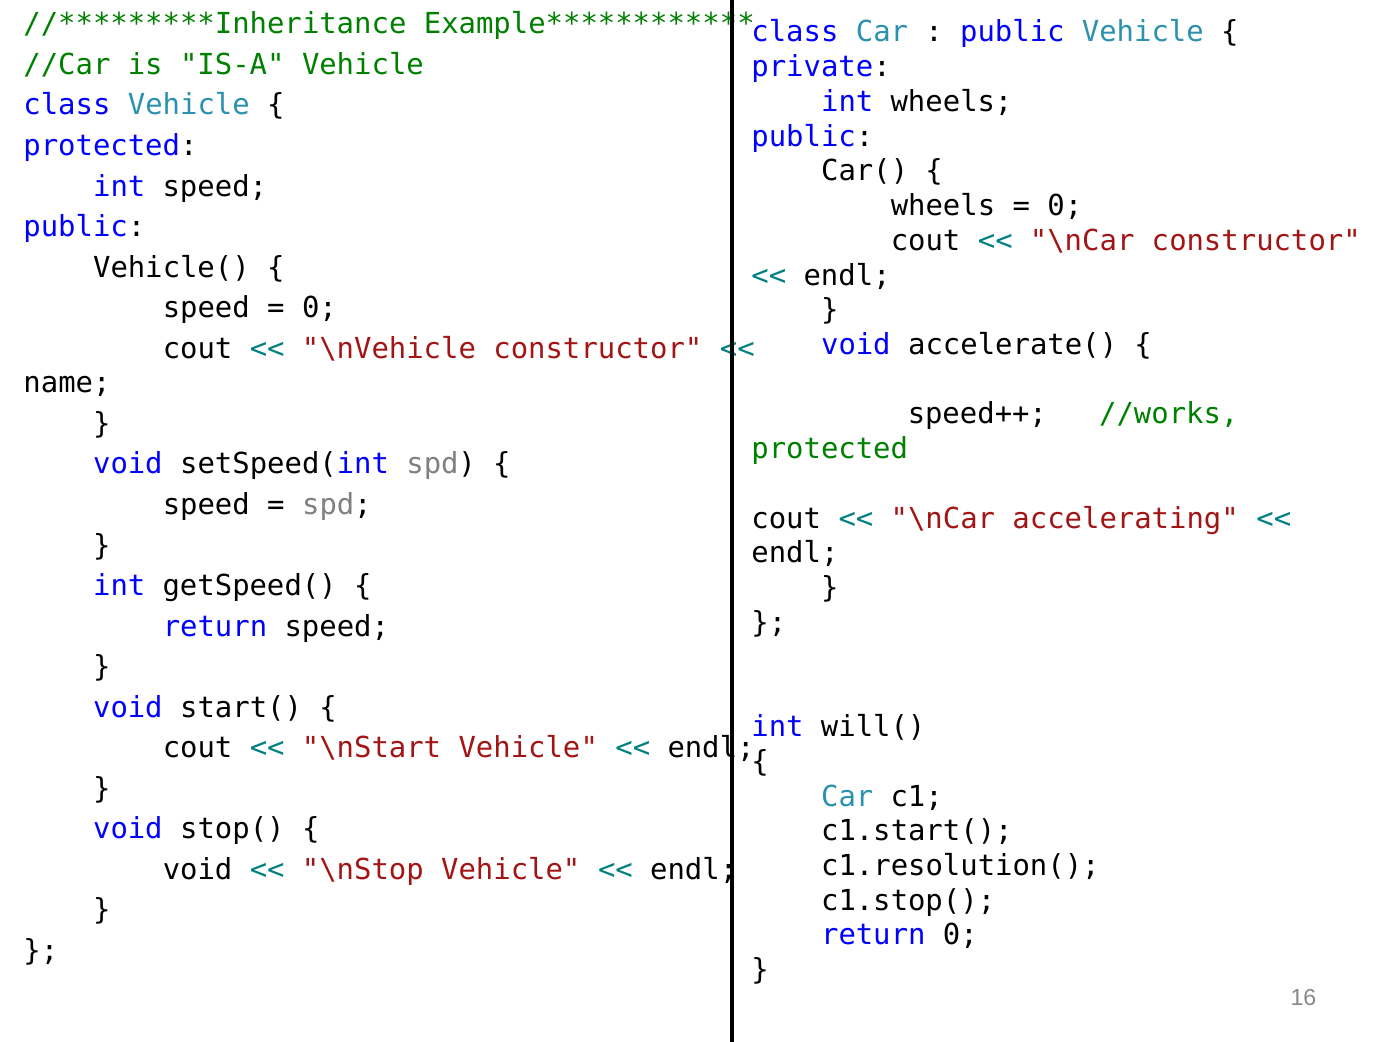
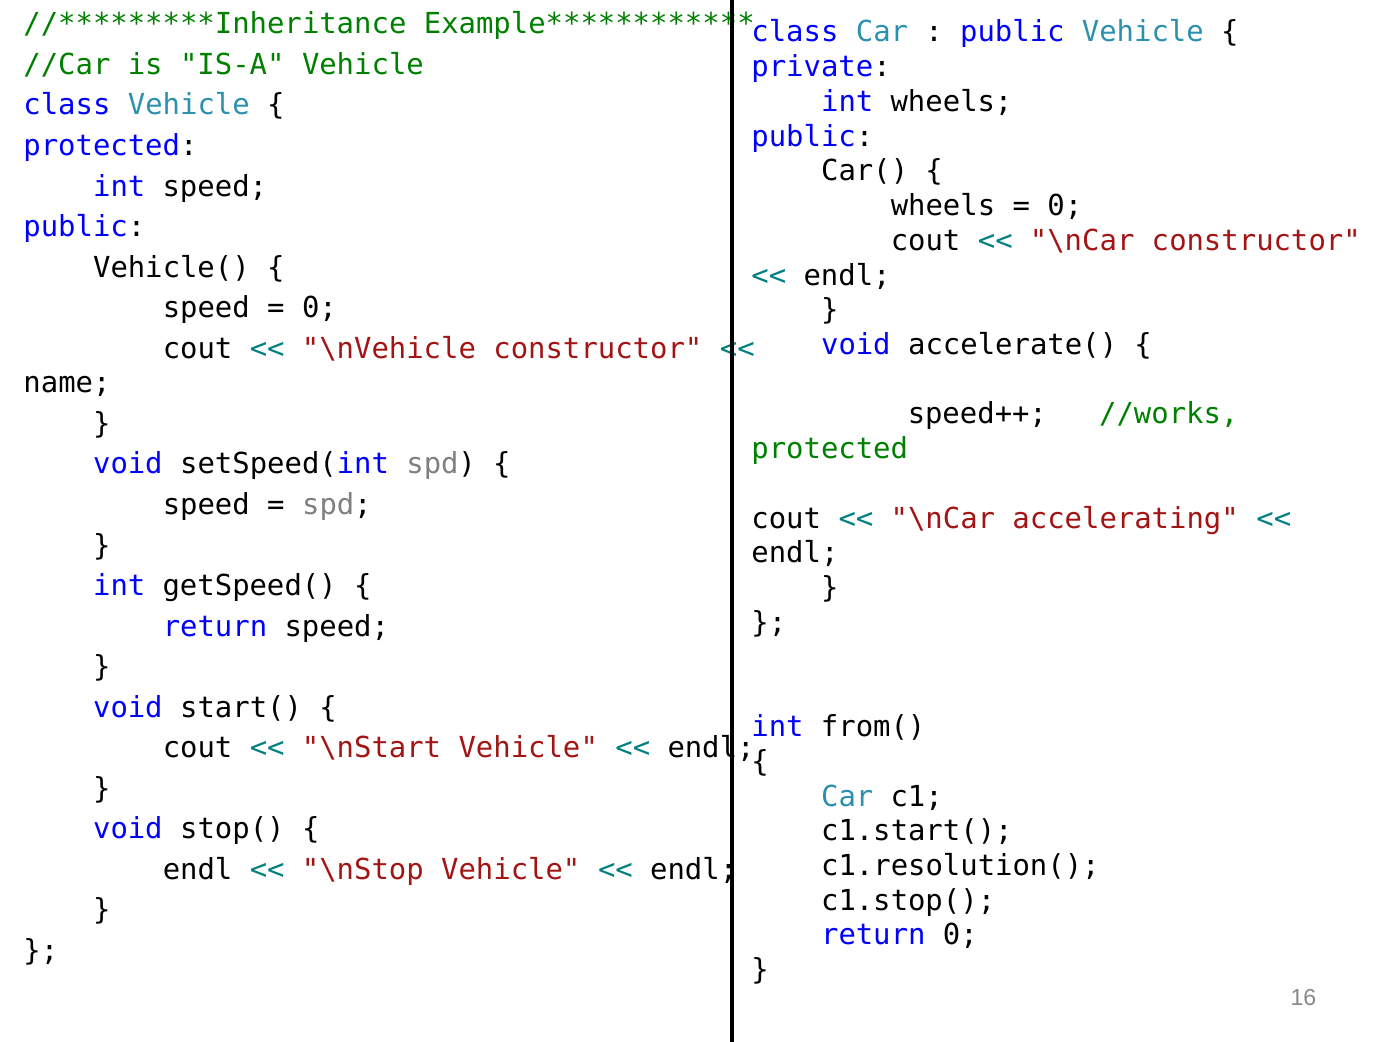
will(: will( -> from( (873, 727)
void: void -> endl (198, 870)
